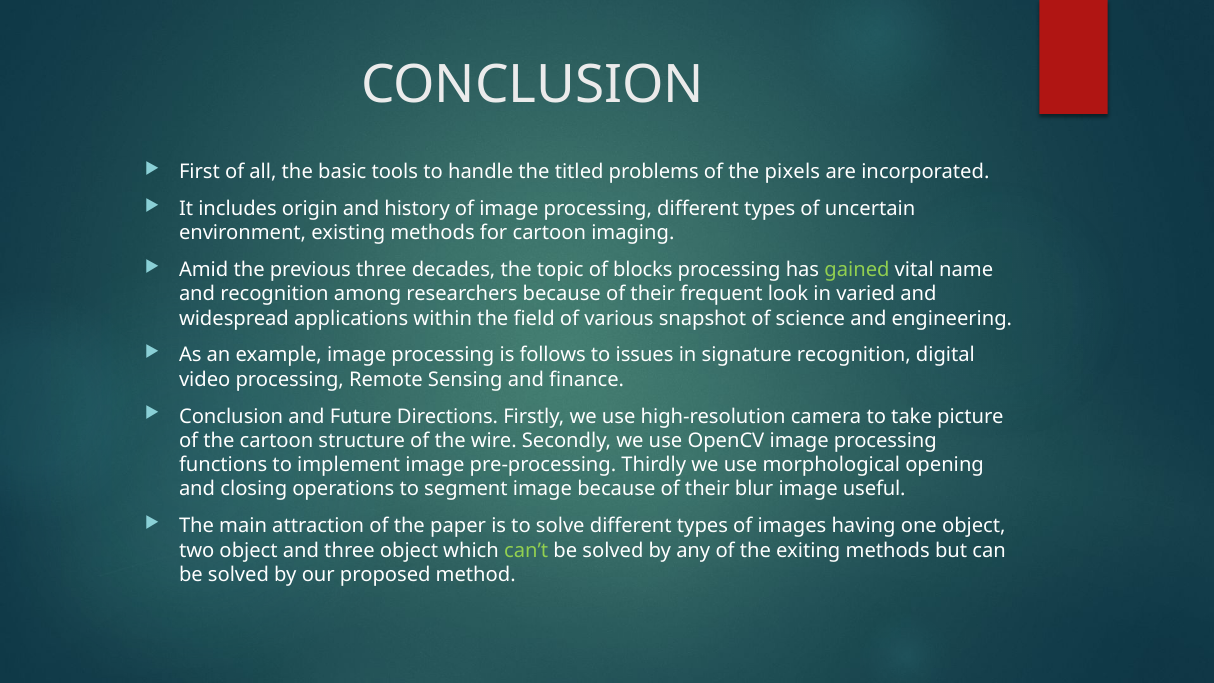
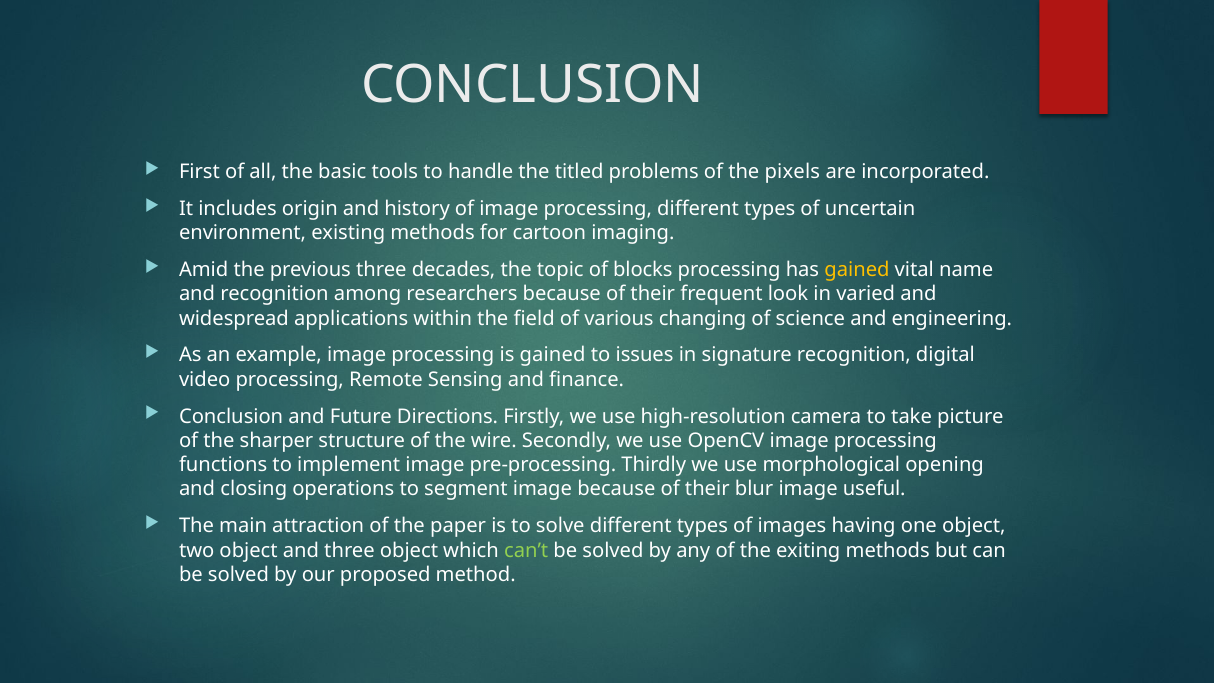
gained colour: light green -> yellow (857, 270)
snapshot: snapshot -> changing (703, 318)
is follows: follows -> gained (553, 355)
the cartoon: cartoon -> sharper (276, 441)
